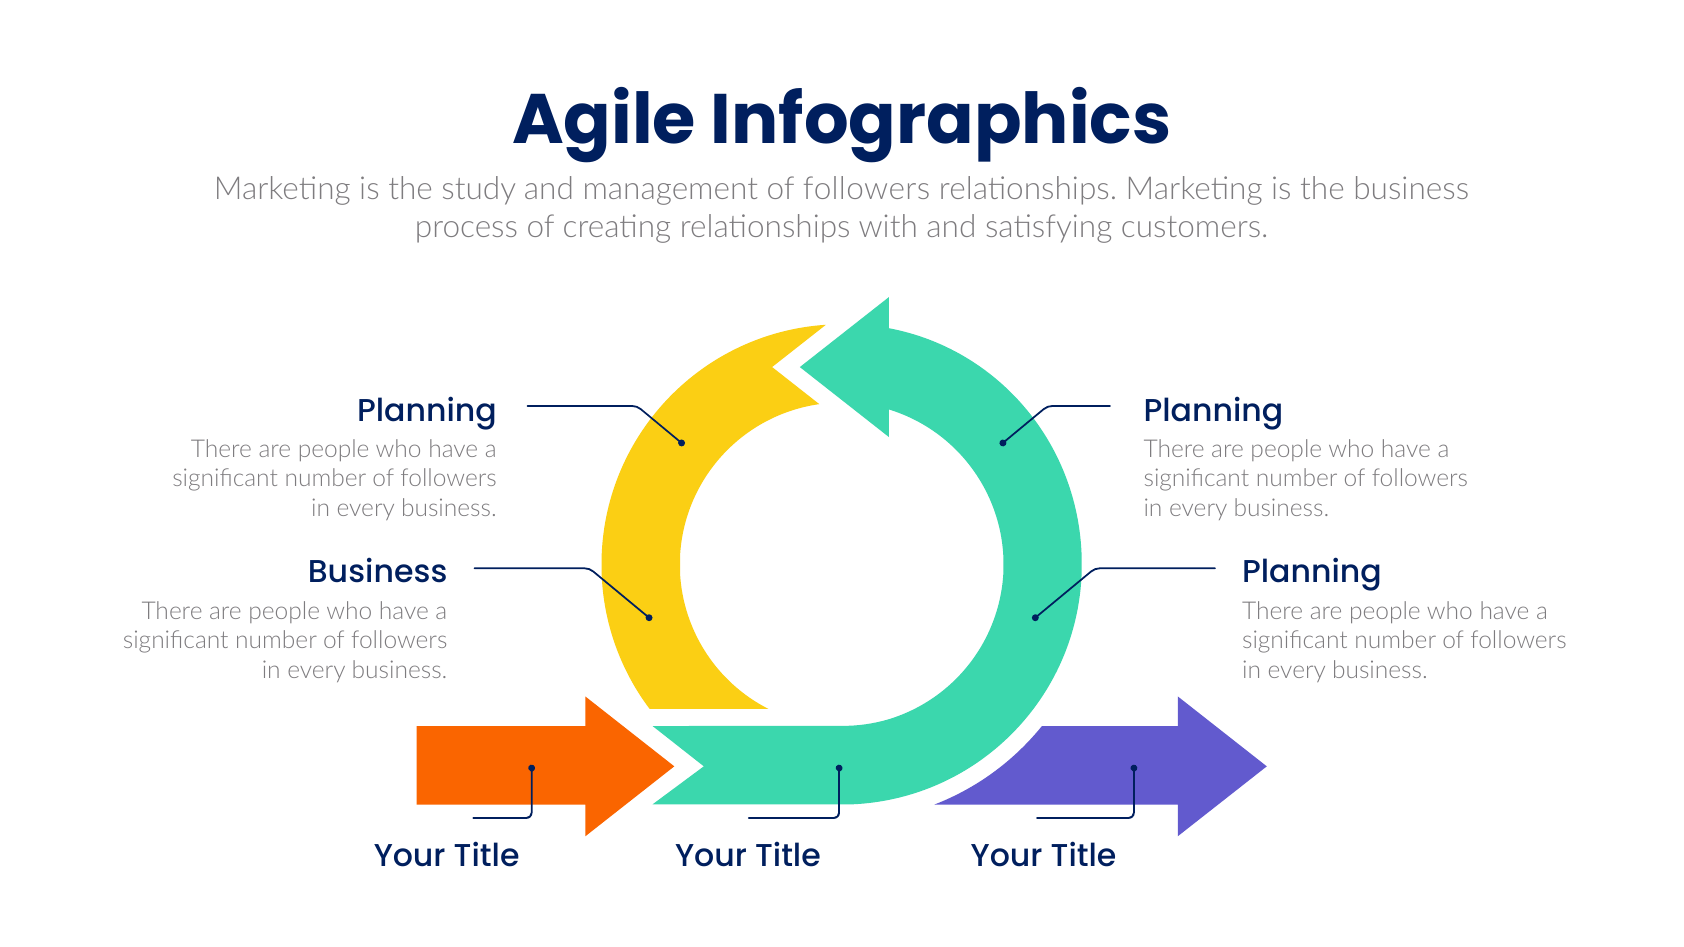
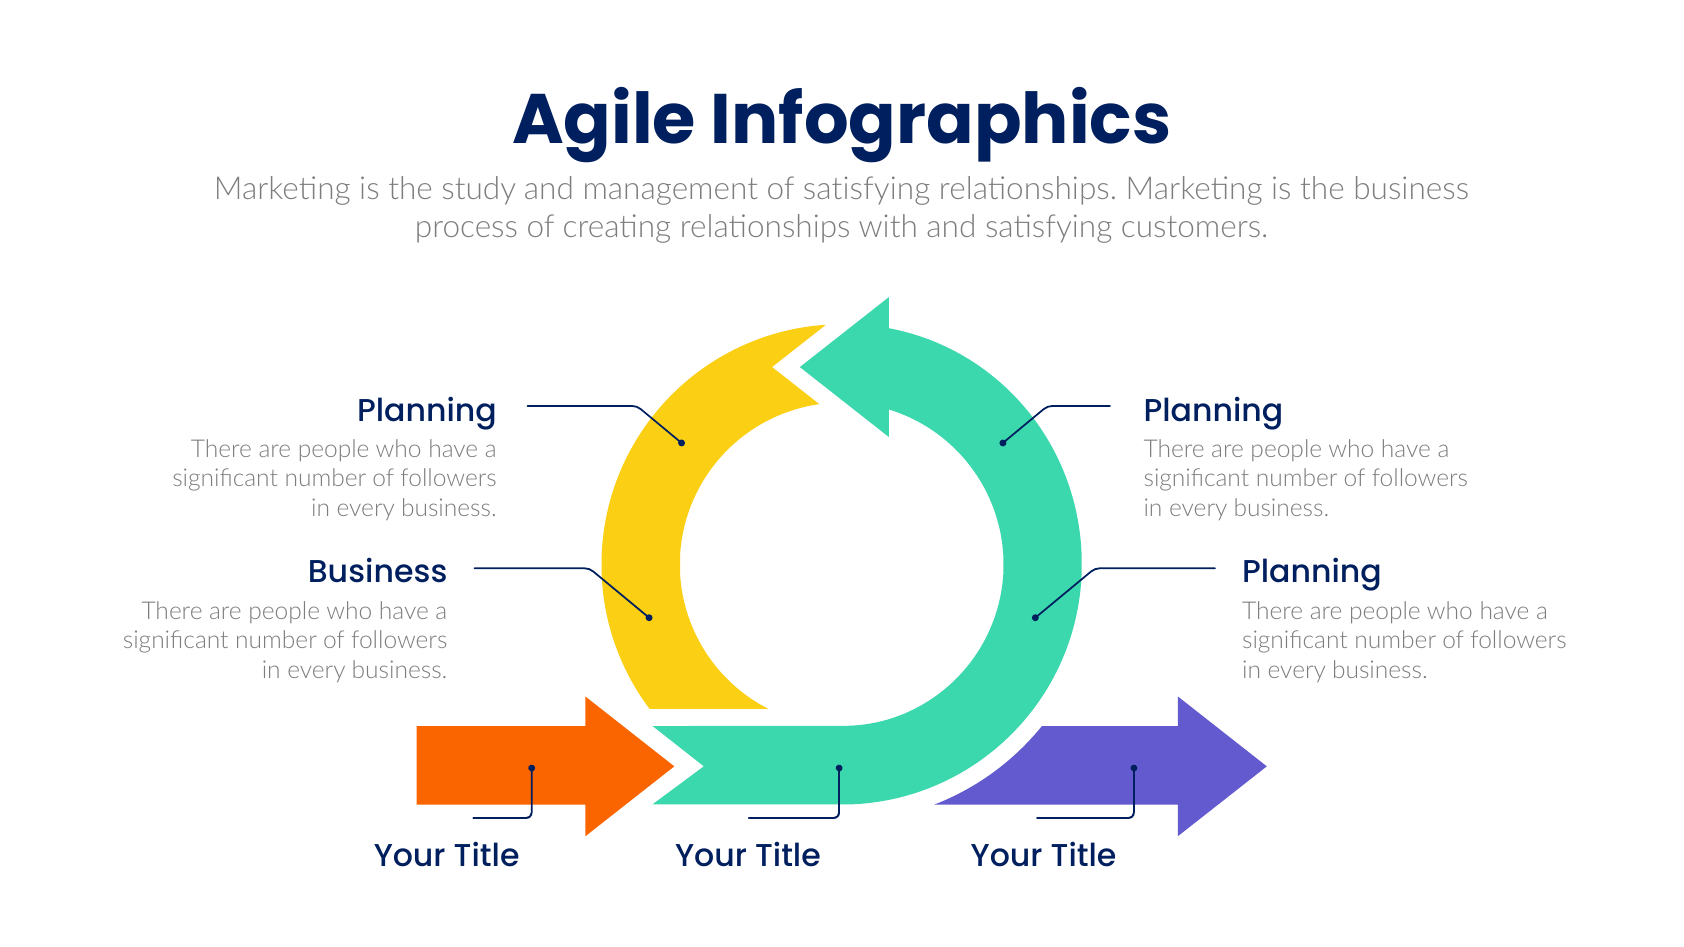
management of followers: followers -> satisfying (867, 189)
